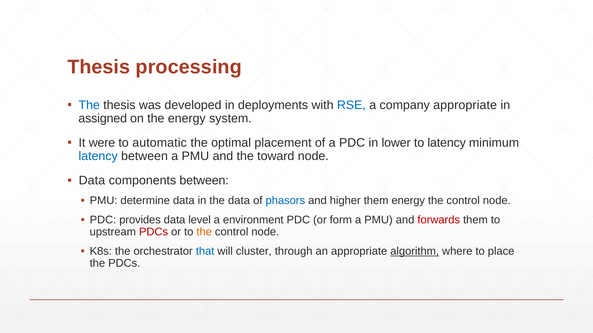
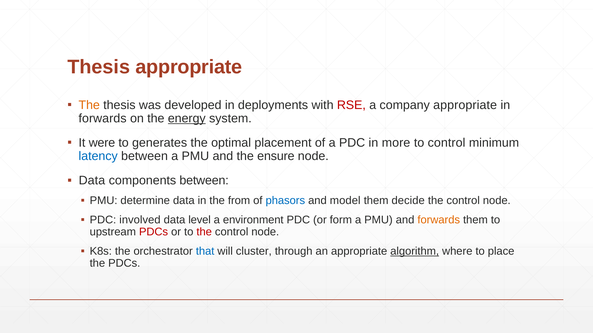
Thesis processing: processing -> appropriate (189, 67)
The colour: blue -> orange (89, 105)
RSE colour: blue -> red (351, 105)
assigned: assigned -> forwards (103, 119)
energy underline: none -> present (187, 119)
automatic: automatic -> generates (160, 143)
lower: lower -> more (396, 143)
to latency: latency -> control (447, 143)
toward: toward -> ensure (276, 156)
the data: data -> from (239, 201)
higher: higher -> model (345, 201)
them energy: energy -> decide (408, 201)
provides: provides -> involved (140, 220)
forwards colour: red -> orange (439, 220)
the colour: orange -> red (204, 232)
